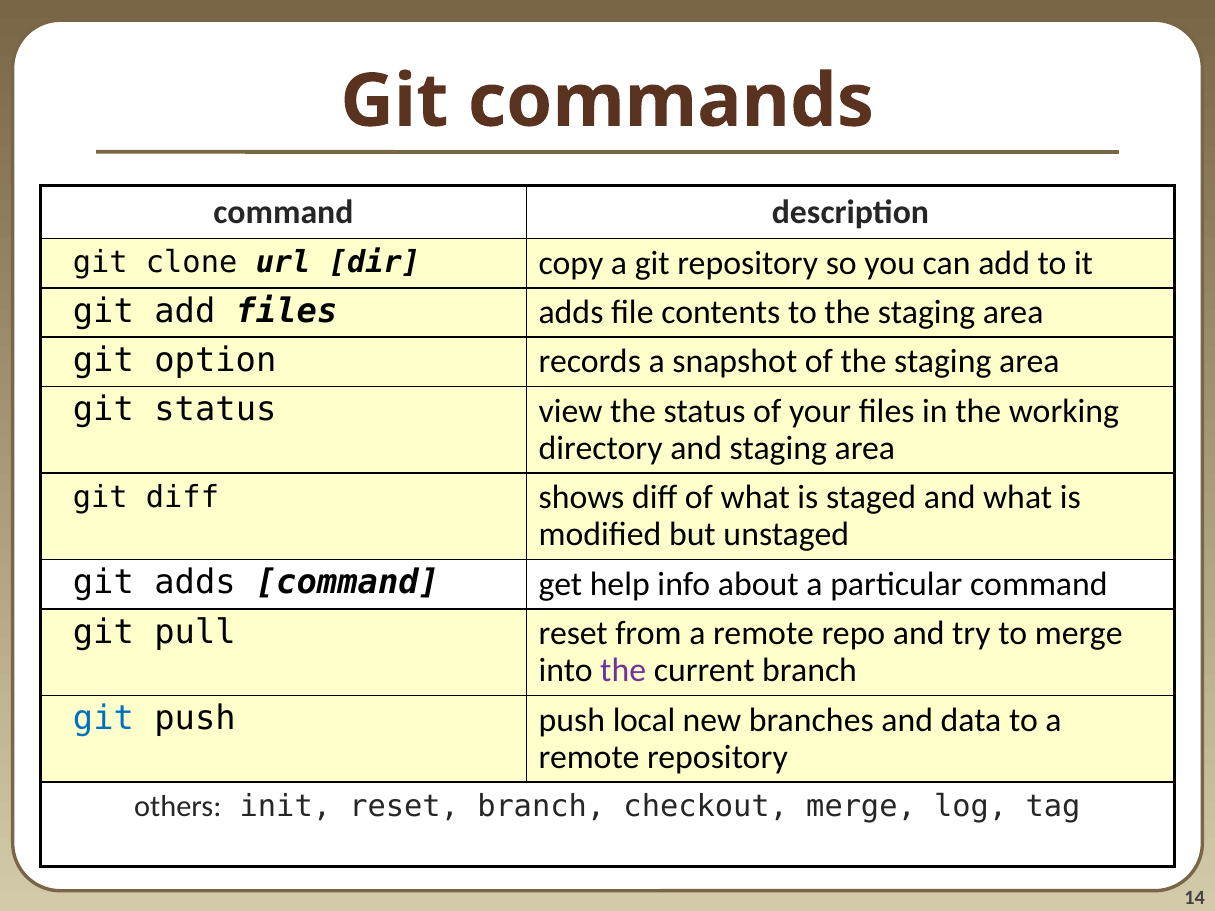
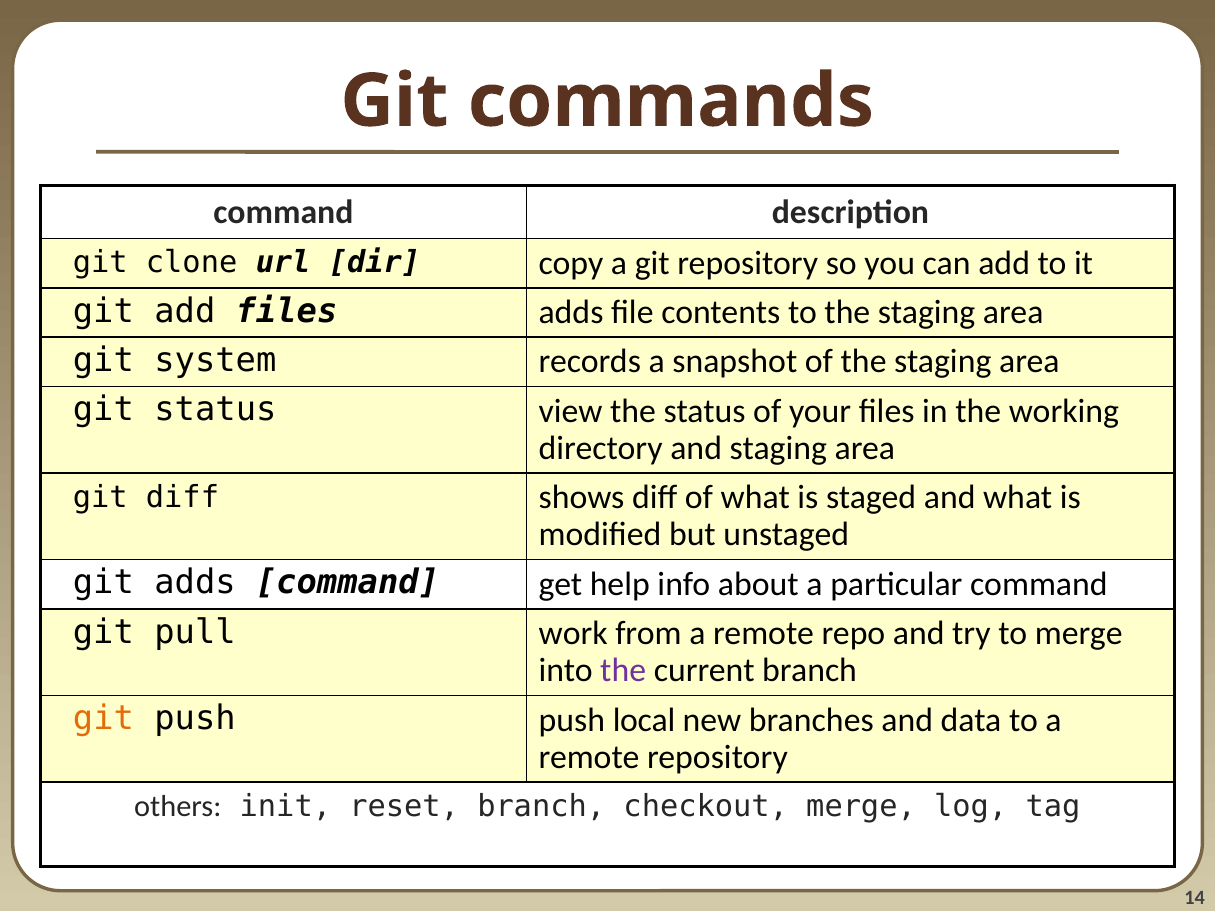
option: option -> system (215, 360)
pull reset: reset -> work (573, 634)
git colour: blue -> orange (103, 719)
